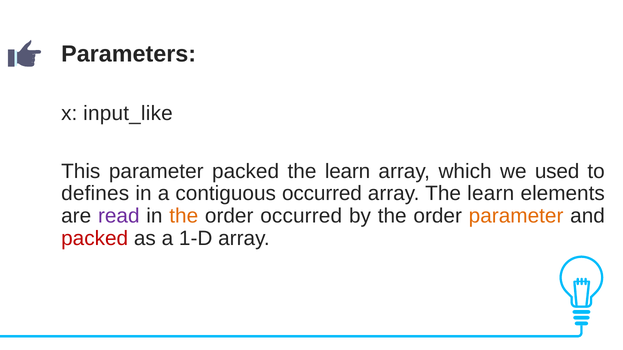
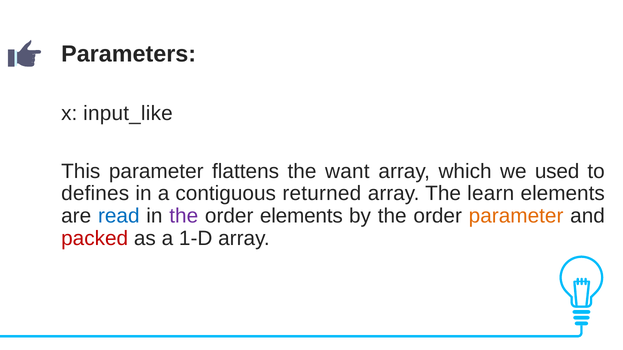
parameter packed: packed -> flattens (246, 171)
learn: learn -> want (347, 171)
contiguous occurred: occurred -> returned (322, 194)
read colour: purple -> blue (119, 216)
the colour: orange -> purple (184, 216)
order occurred: occurred -> elements (301, 216)
